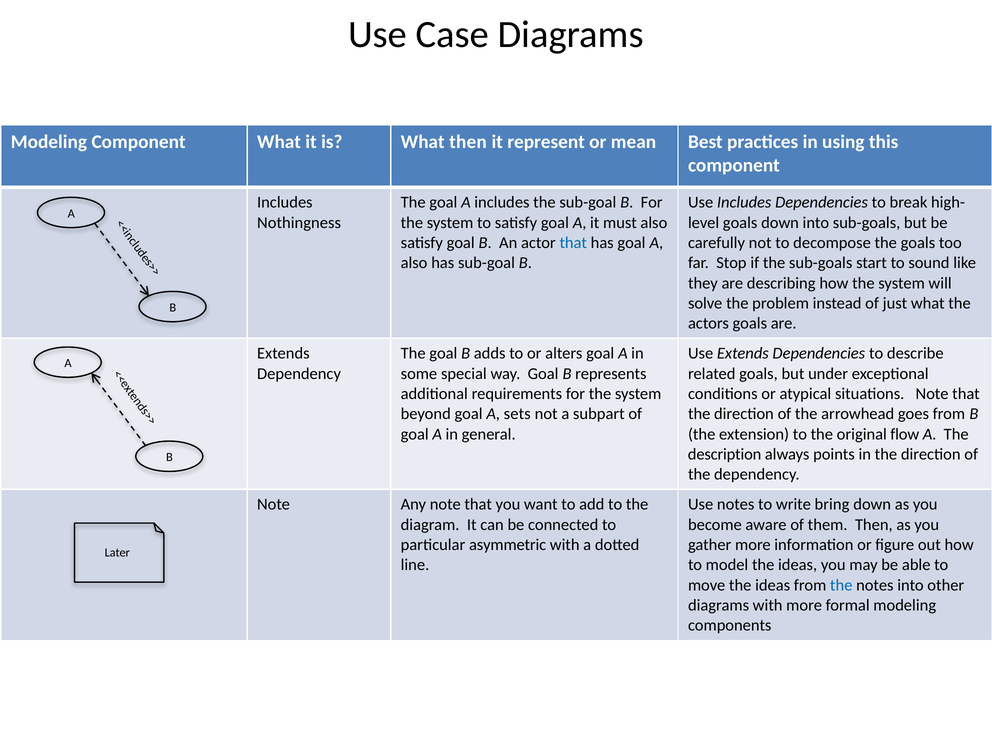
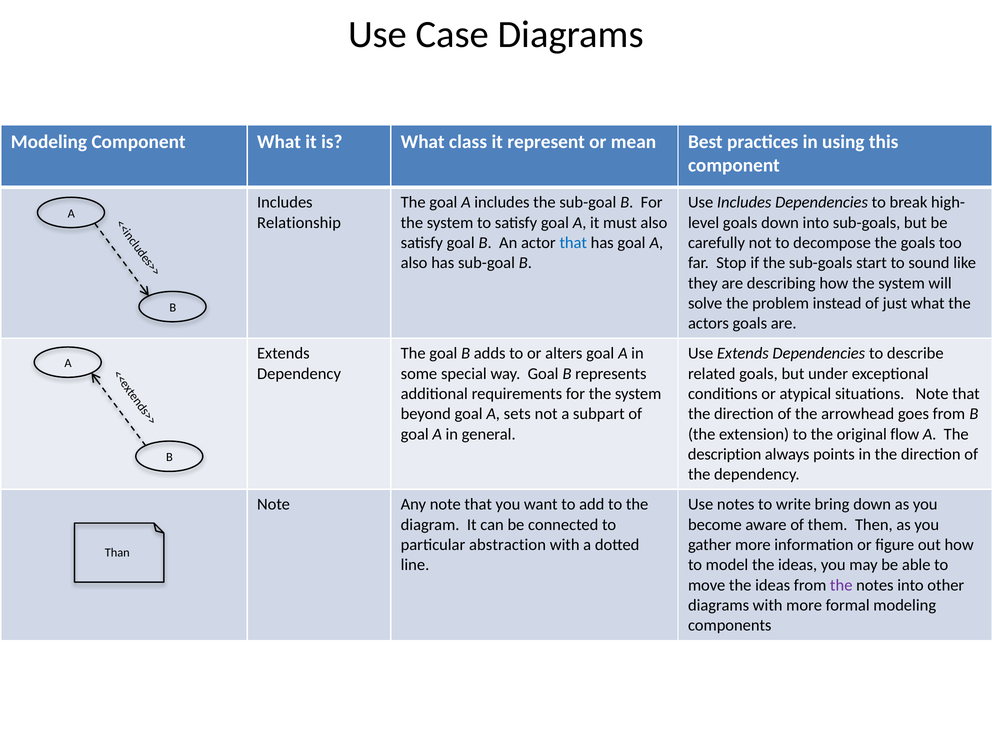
What then: then -> class (468, 142)
Nothingness: Nothingness -> Relationship (299, 223)
asymmetric: asymmetric -> abstraction (508, 545)
Later: Later -> Than (117, 553)
the colour: blue -> purple (841, 585)
